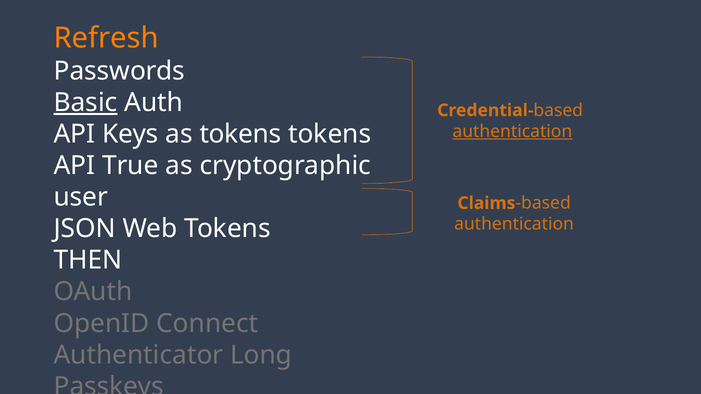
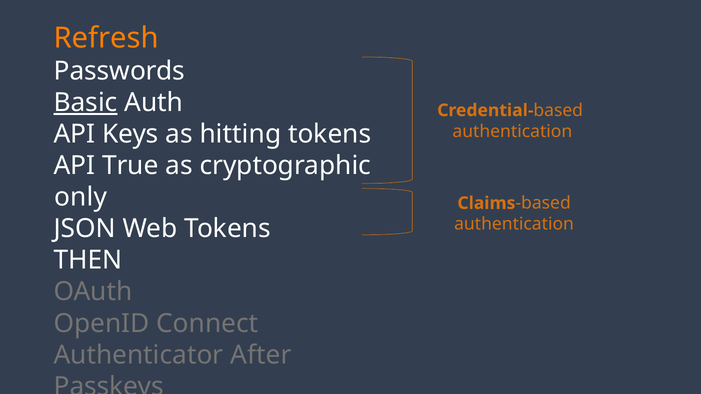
authentication underline: present -> none (512, 131)
as tokens: tokens -> hitting (240, 134)
user: user -> only (81, 197)
Long: Long -> After (261, 355)
